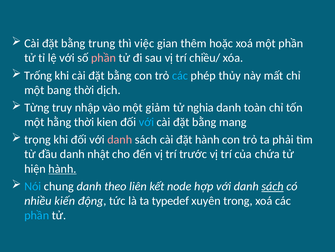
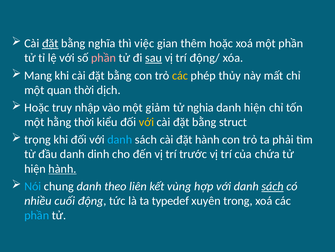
đặt underline: none -> present (50, 43)
trung: trung -> nghĩa (102, 43)
sau underline: none -> present (154, 58)
chiều/: chiều/ -> động/ (205, 58)
Trống: Trống -> Mang (38, 75)
các colour: light blue -> yellow (180, 75)
bang: bang -> quan (59, 90)
Từng: Từng -> Hoặc (37, 107)
danh toàn: toàn -> hiện (255, 107)
kien: kien -> kiểu (107, 122)
với colour: light blue -> yellow (146, 122)
mang: mang -> struct (233, 122)
danh colour: pink -> light blue (120, 139)
nhật: nhật -> dinh (98, 154)
node: node -> vùng (179, 186)
kiến: kiến -> cuối (65, 200)
